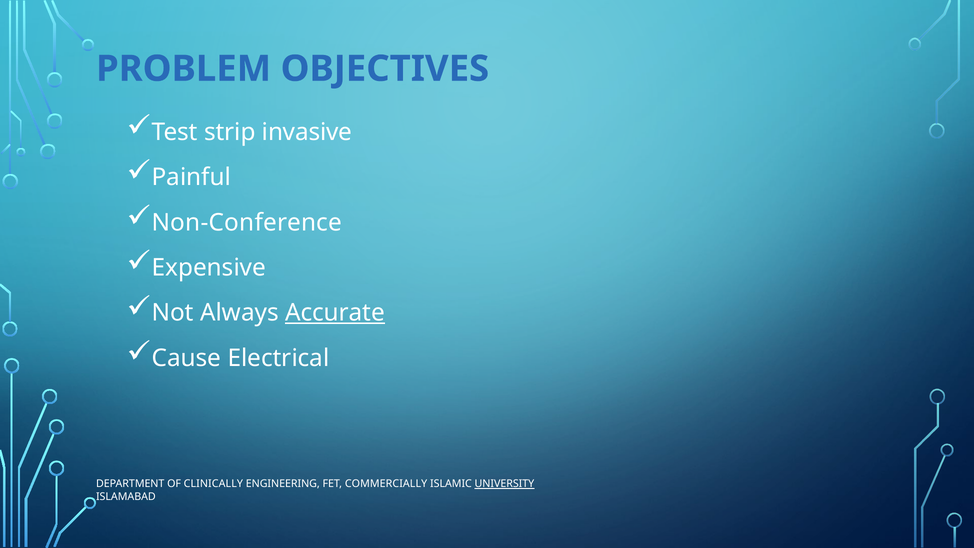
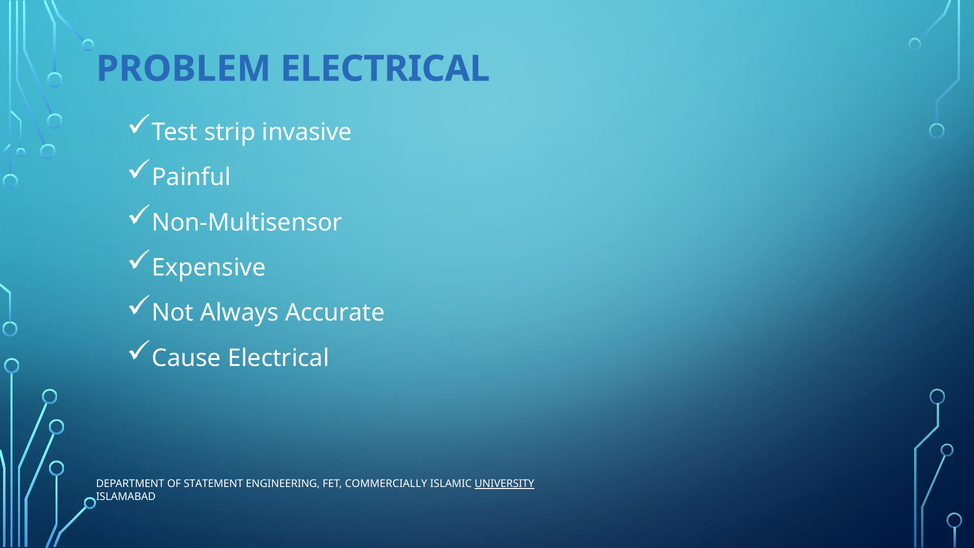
PROBLEM OBJECTIVES: OBJECTIVES -> ELECTRICAL (385, 69)
Non-Conference: Non-Conference -> Non-Multisensor (247, 223)
Accurate underline: present -> none (335, 313)
CLINICALLY: CLINICALLY -> STATEMENT (213, 484)
